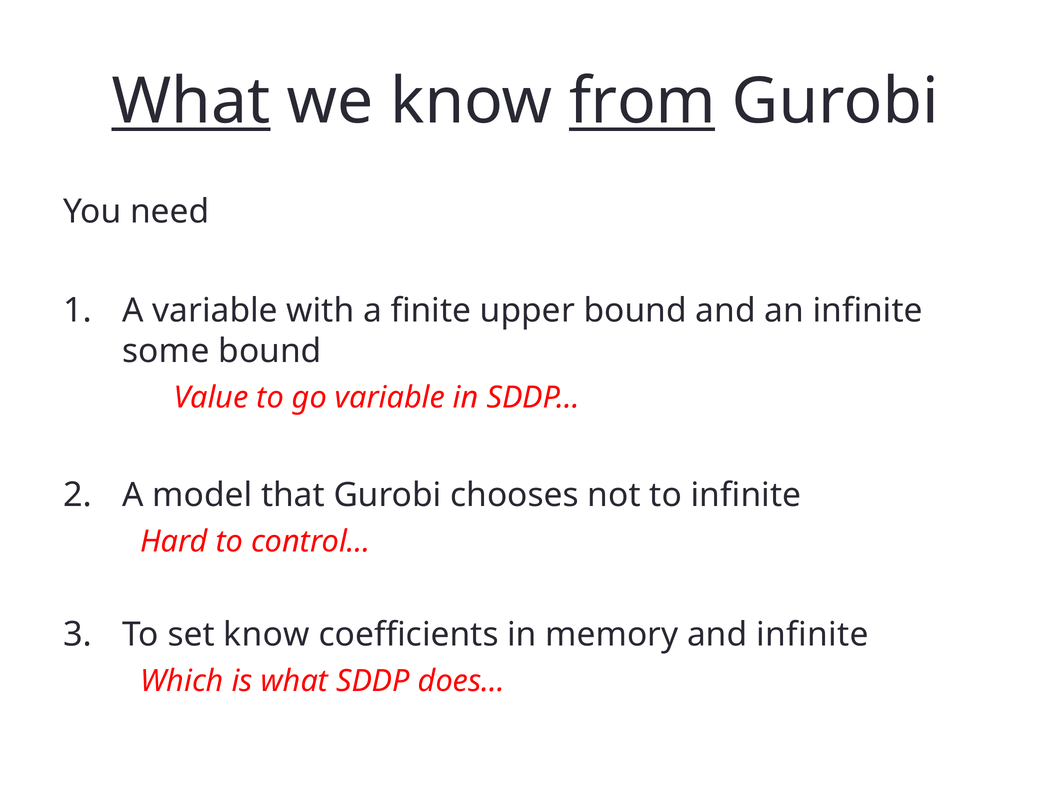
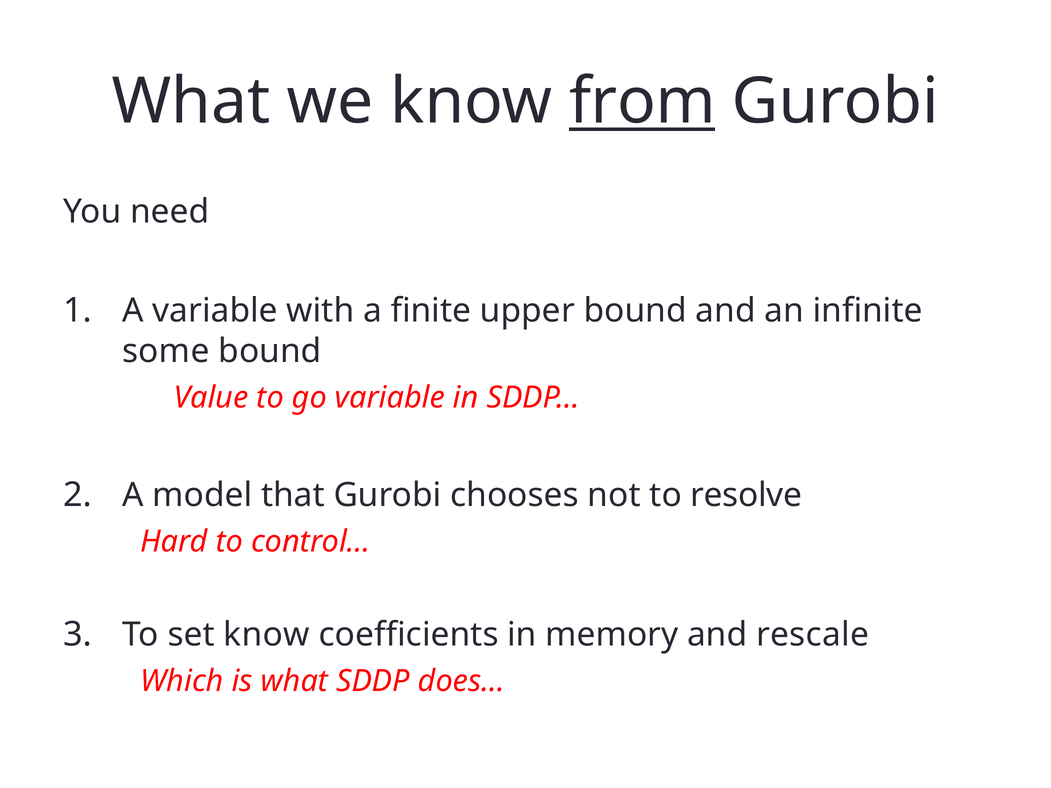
What underline: present -> none (191, 102)
to infinite: infinite -> resolve (746, 495)
and infinite: infinite -> rescale (813, 635)
